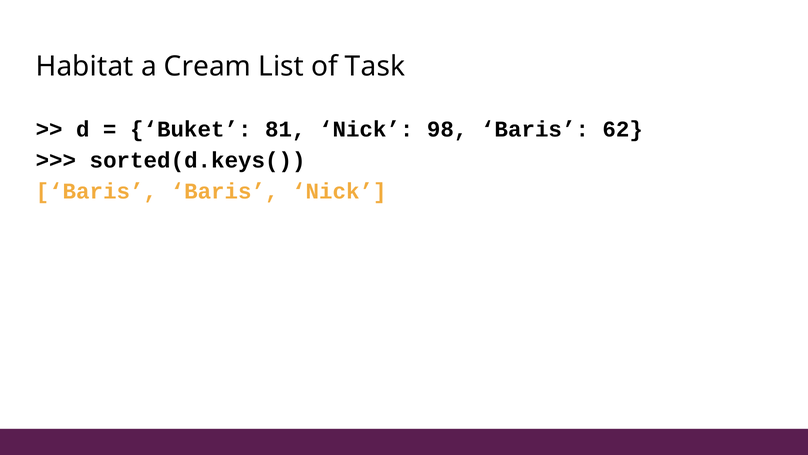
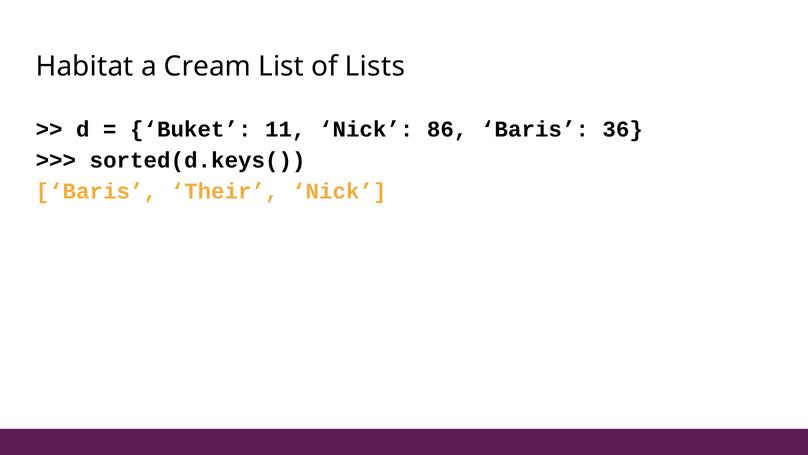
Task: Task -> Lists (375, 66)
81: 81 -> 11 (285, 129)
98: 98 -> 86 (447, 129)
62: 62 -> 36 (623, 129)
Baris Baris: Baris -> Their (225, 191)
